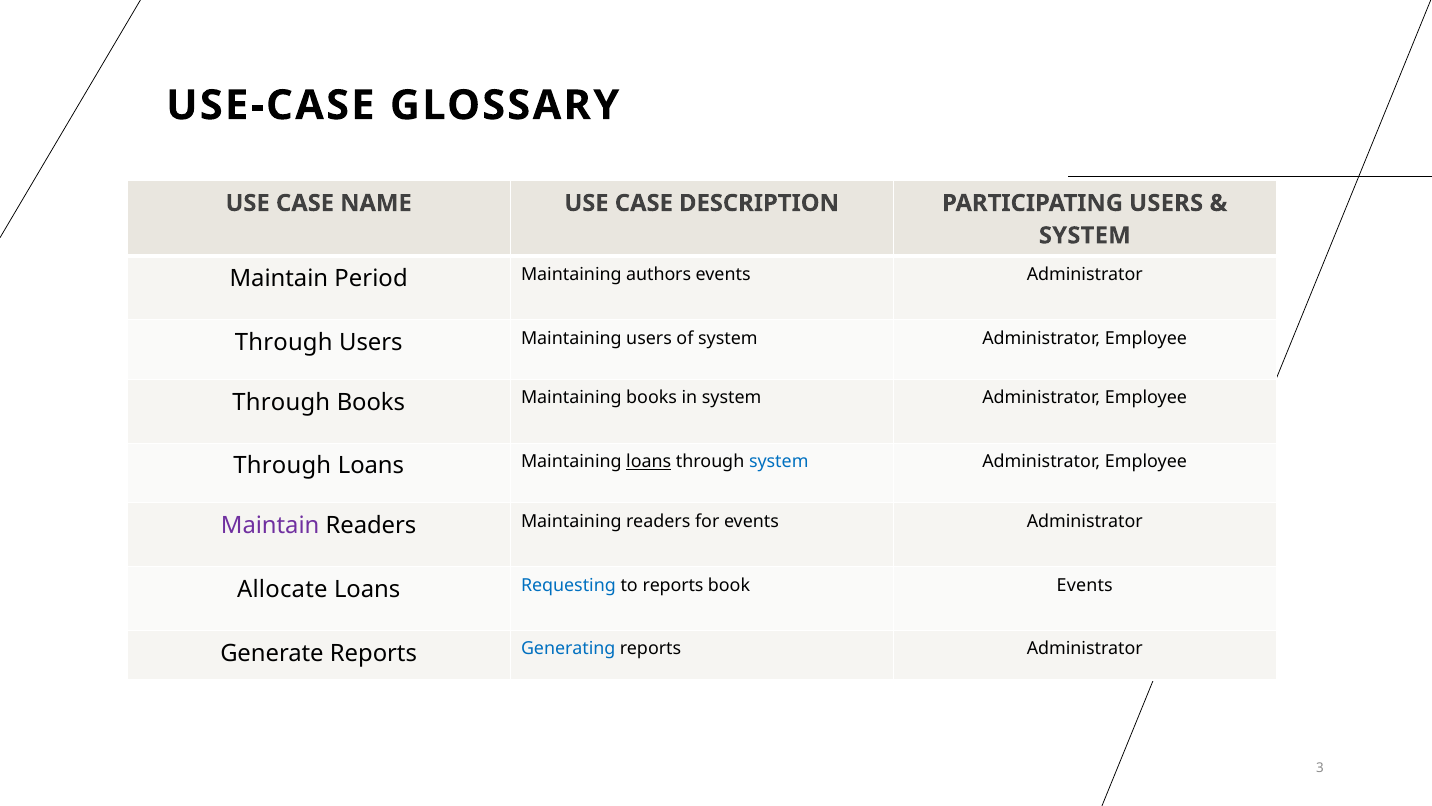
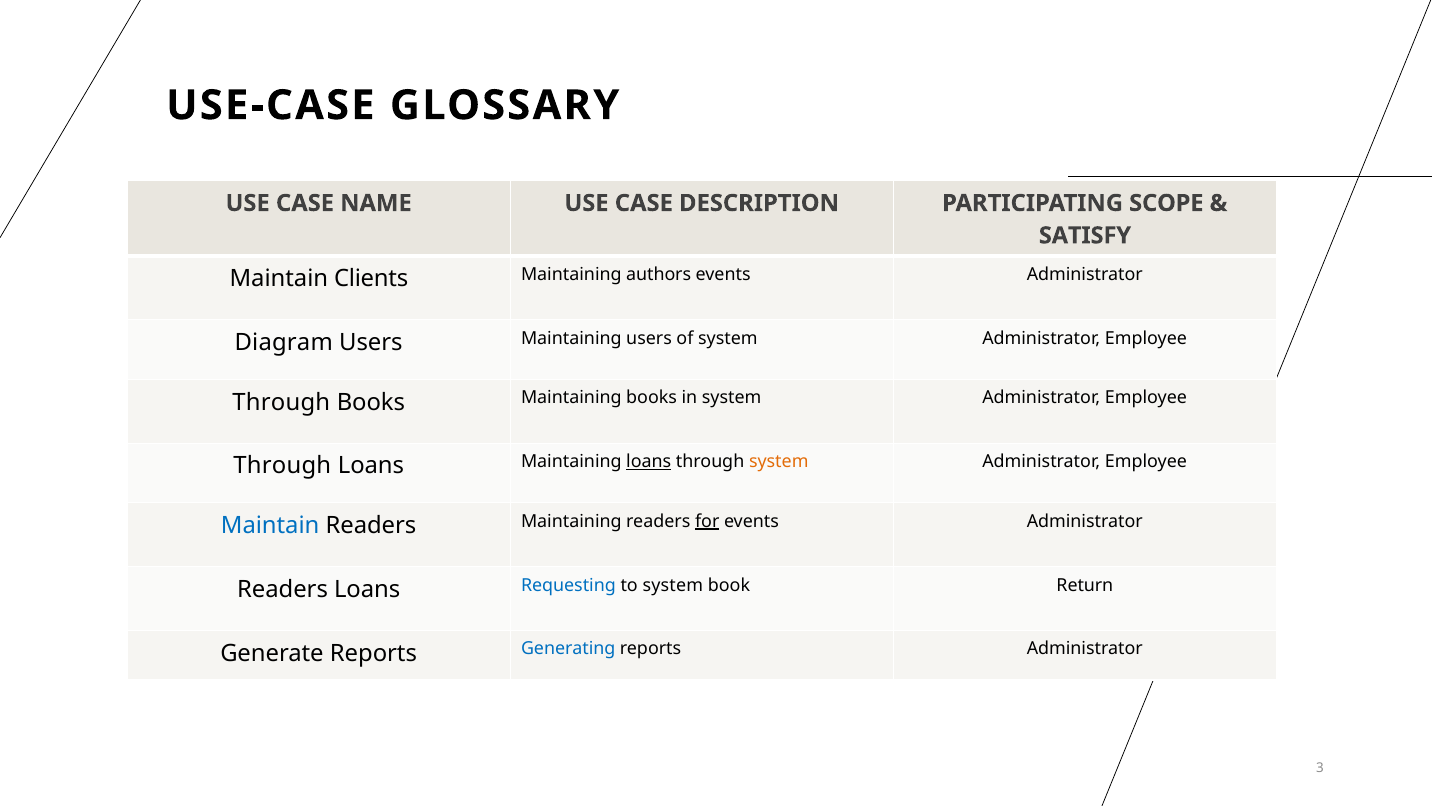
PARTICIPATING USERS: USERS -> SCOPE (1166, 203)
SYSTEM: SYSTEM -> SATISFY (1085, 235)
Period: Period -> Clients (371, 279)
Through: Through -> Diagram (284, 342)
system colour: blue -> orange (779, 461)
Maintain colour: purple -> blue (270, 525)
for underline: none -> present (707, 521)
Allocate: Allocate -> Readers (282, 589)
to reports: reports -> system (673, 585)
book Events: Events -> Return (1085, 585)
